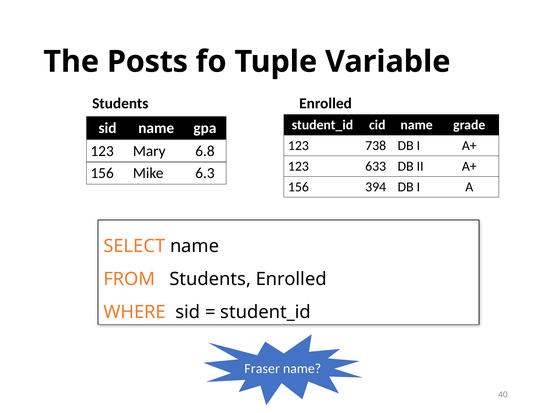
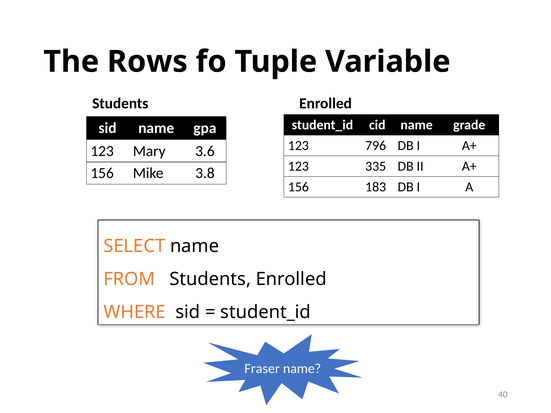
Posts: Posts -> Rows (147, 62)
738: 738 -> 796 (376, 146)
6.8: 6.8 -> 3.6 (205, 151)
633: 633 -> 335 (376, 166)
6.3: 6.3 -> 3.8 (205, 173)
394: 394 -> 183 (376, 187)
